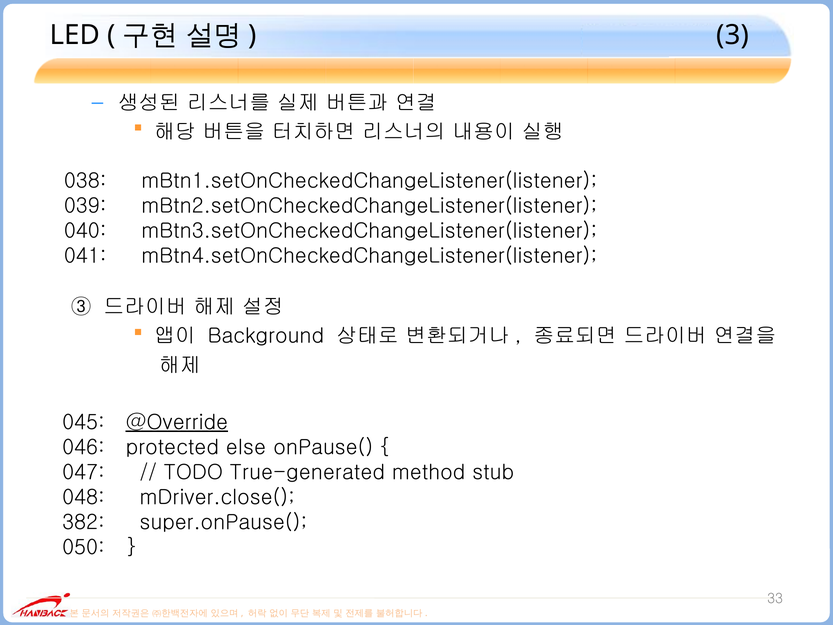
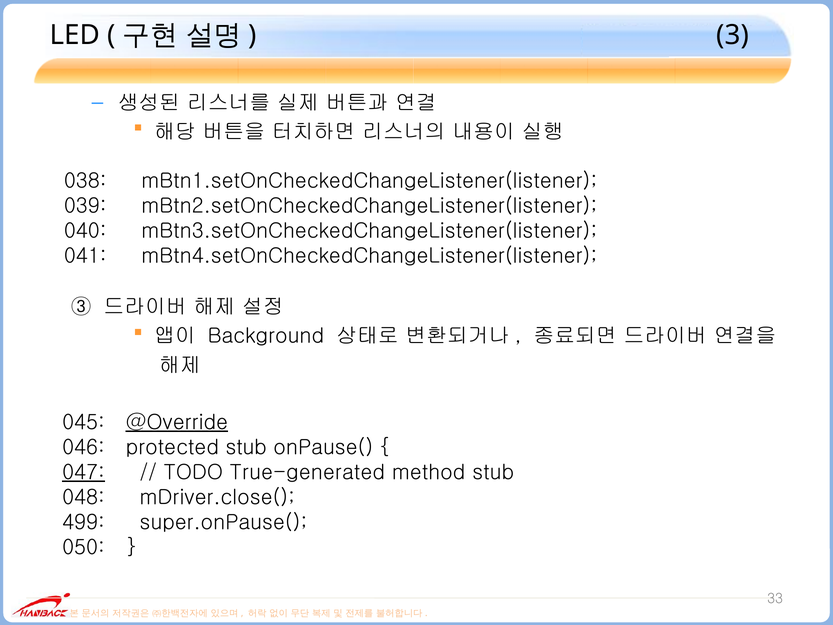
protected else: else -> stub (246, 447)
047 underline: none -> present (84, 472)
382: 382 -> 499 (84, 522)
